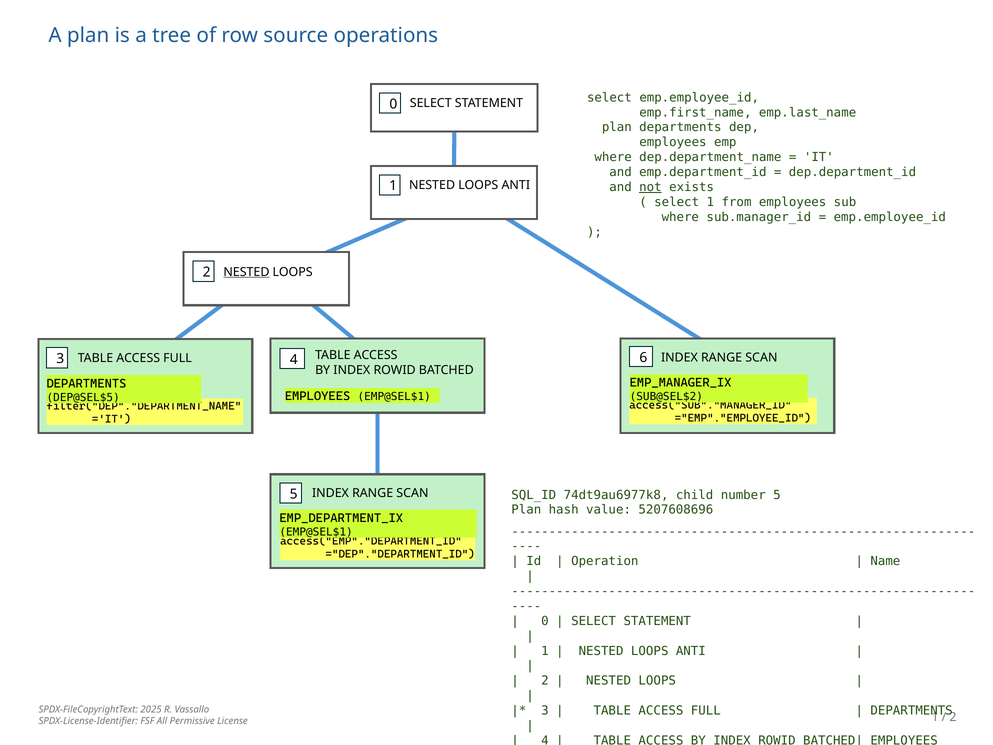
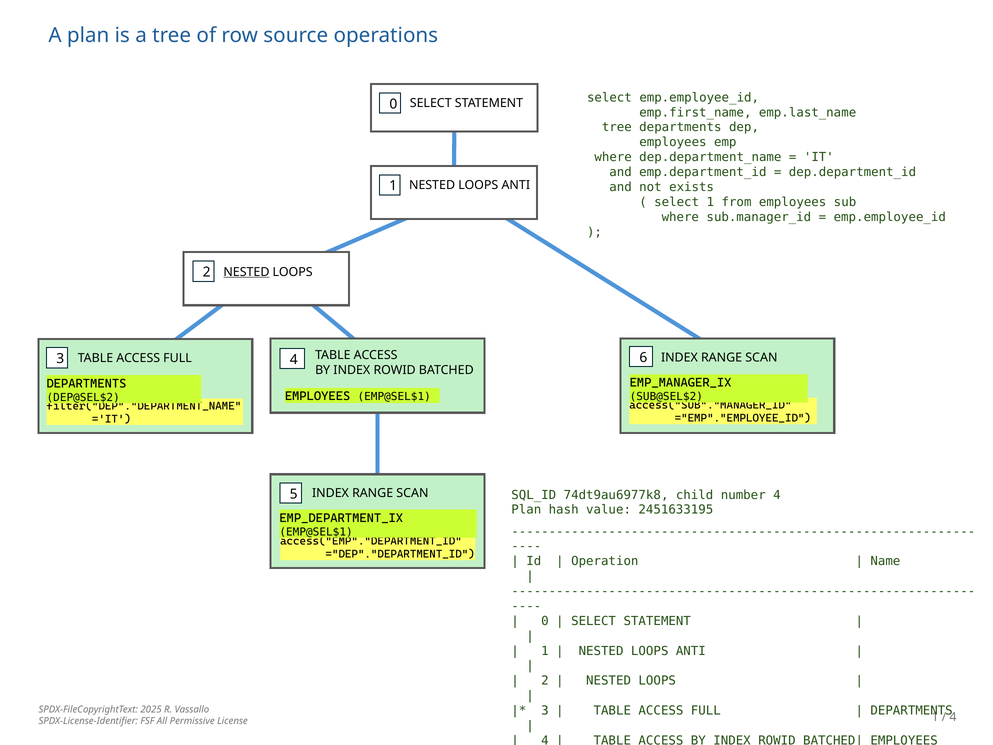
plan: plan -> tree (617, 127)
not underline: present -> none (650, 187)
DEP@SEL$5: DEP@SEL$5 -> DEP@SEL$2 (83, 397)
number 5: 5 -> 4 (777, 495)
5207608696: 5207608696 -> 2451633195 (676, 510)
2: 2 -> 4 (953, 717)
